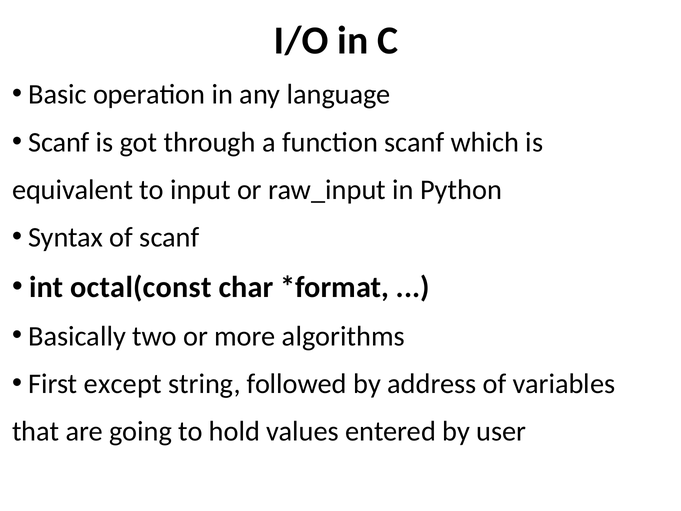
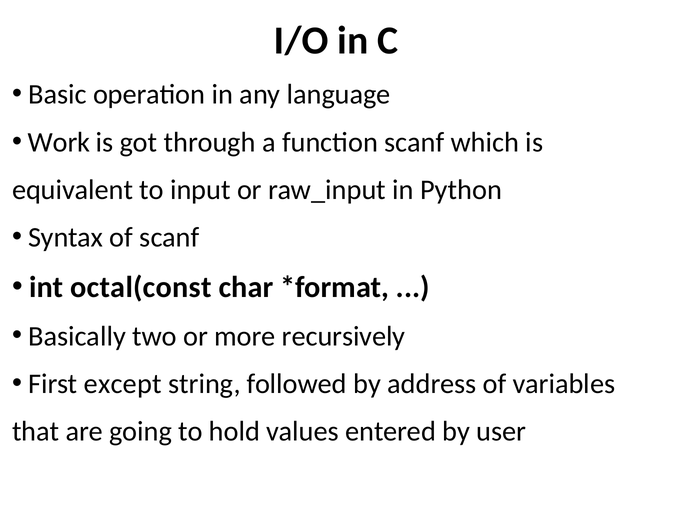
Scanf: Scanf -> Work (59, 142)
algorithms: algorithms -> recursively (344, 336)
